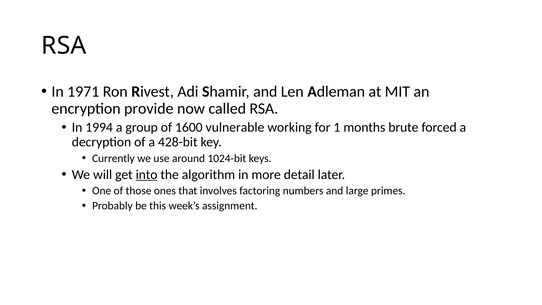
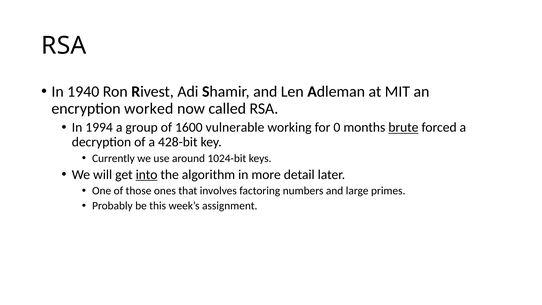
1971: 1971 -> 1940 (83, 92)
provide: provide -> worked (149, 109)
1: 1 -> 0 (337, 127)
brute underline: none -> present (403, 127)
